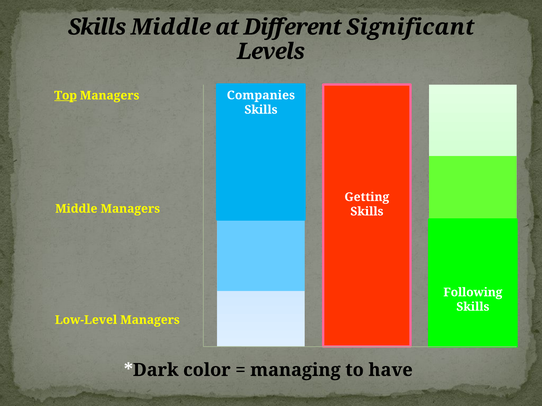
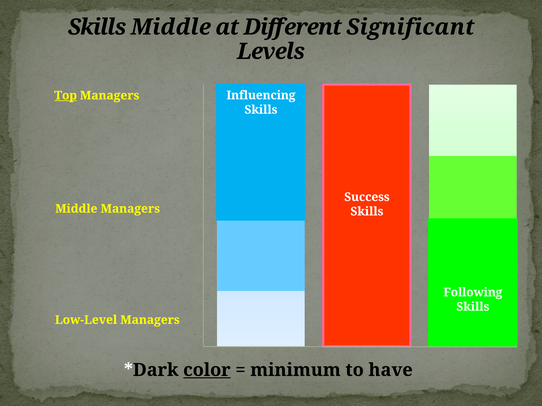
Companies: Companies -> Influencing (261, 95)
Getting: Getting -> Success (367, 197)
color underline: none -> present (207, 370)
managing: managing -> minimum (296, 370)
